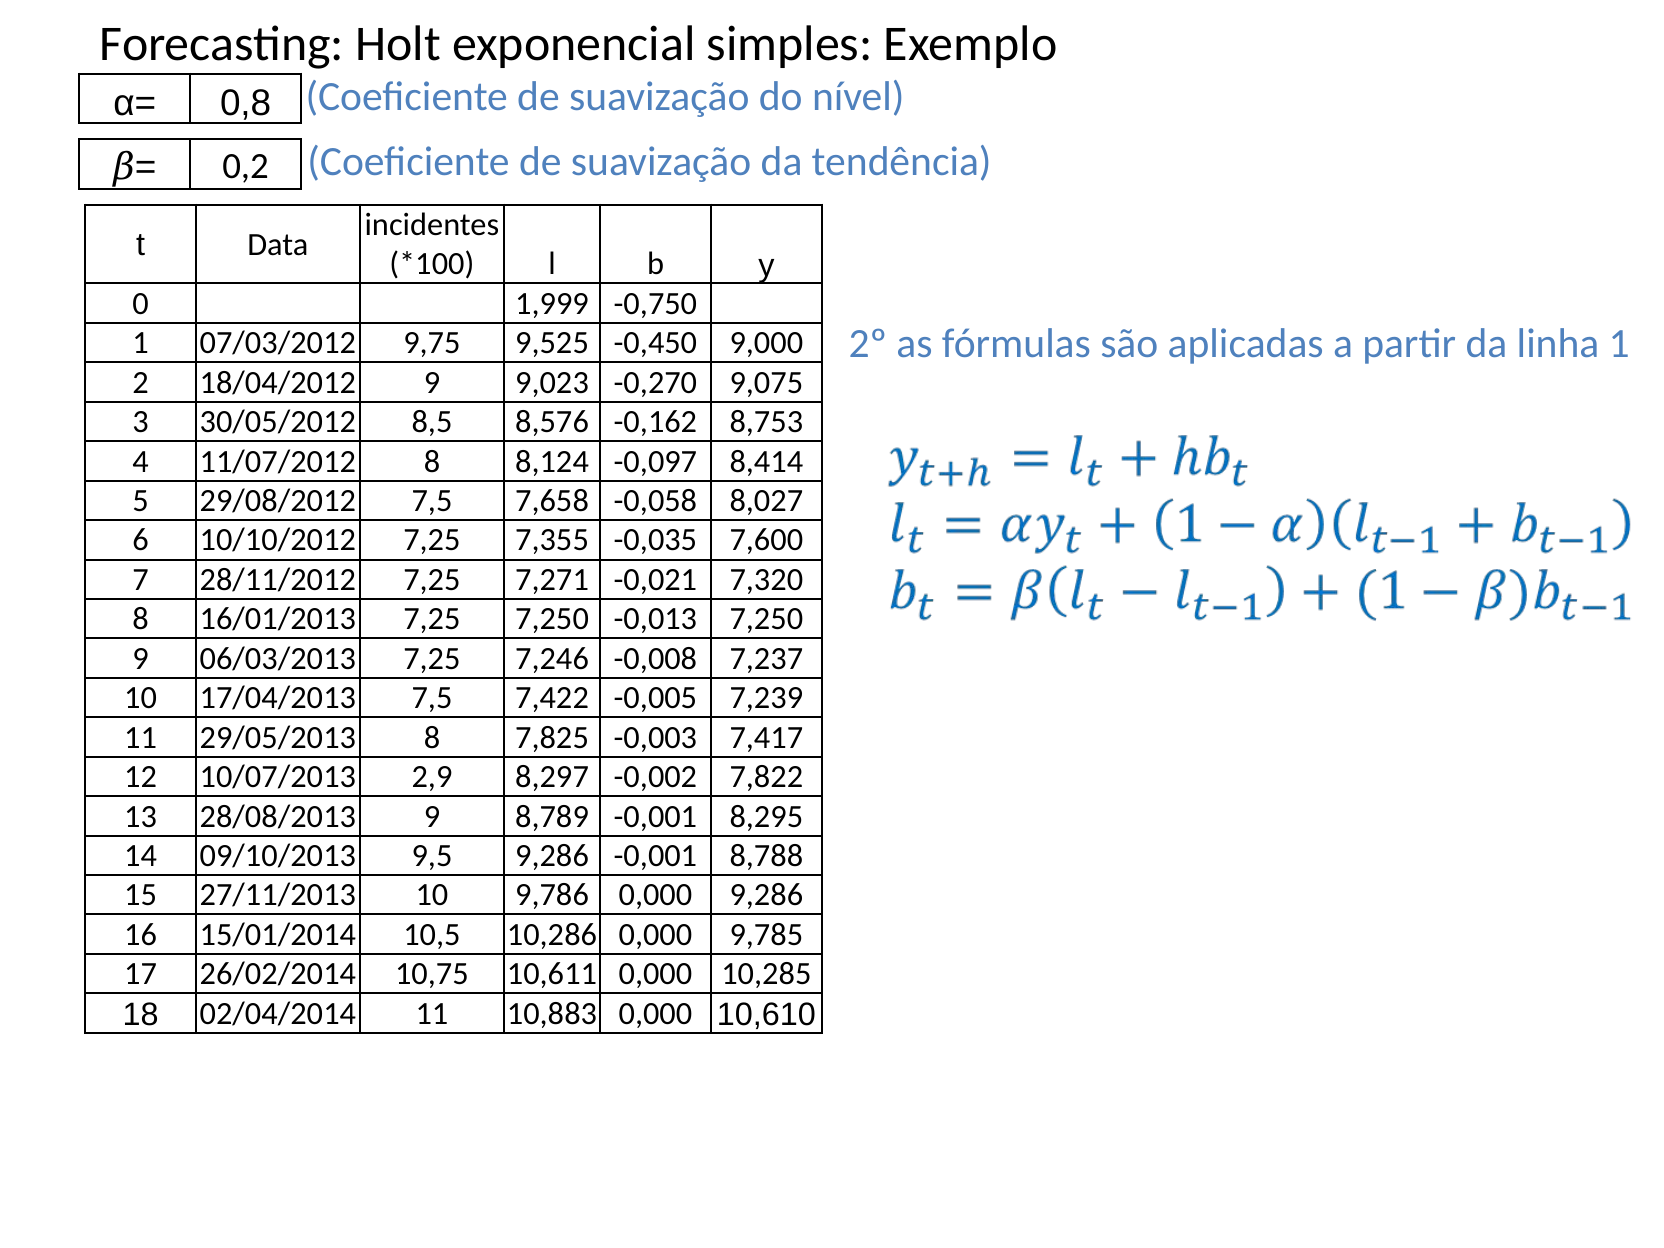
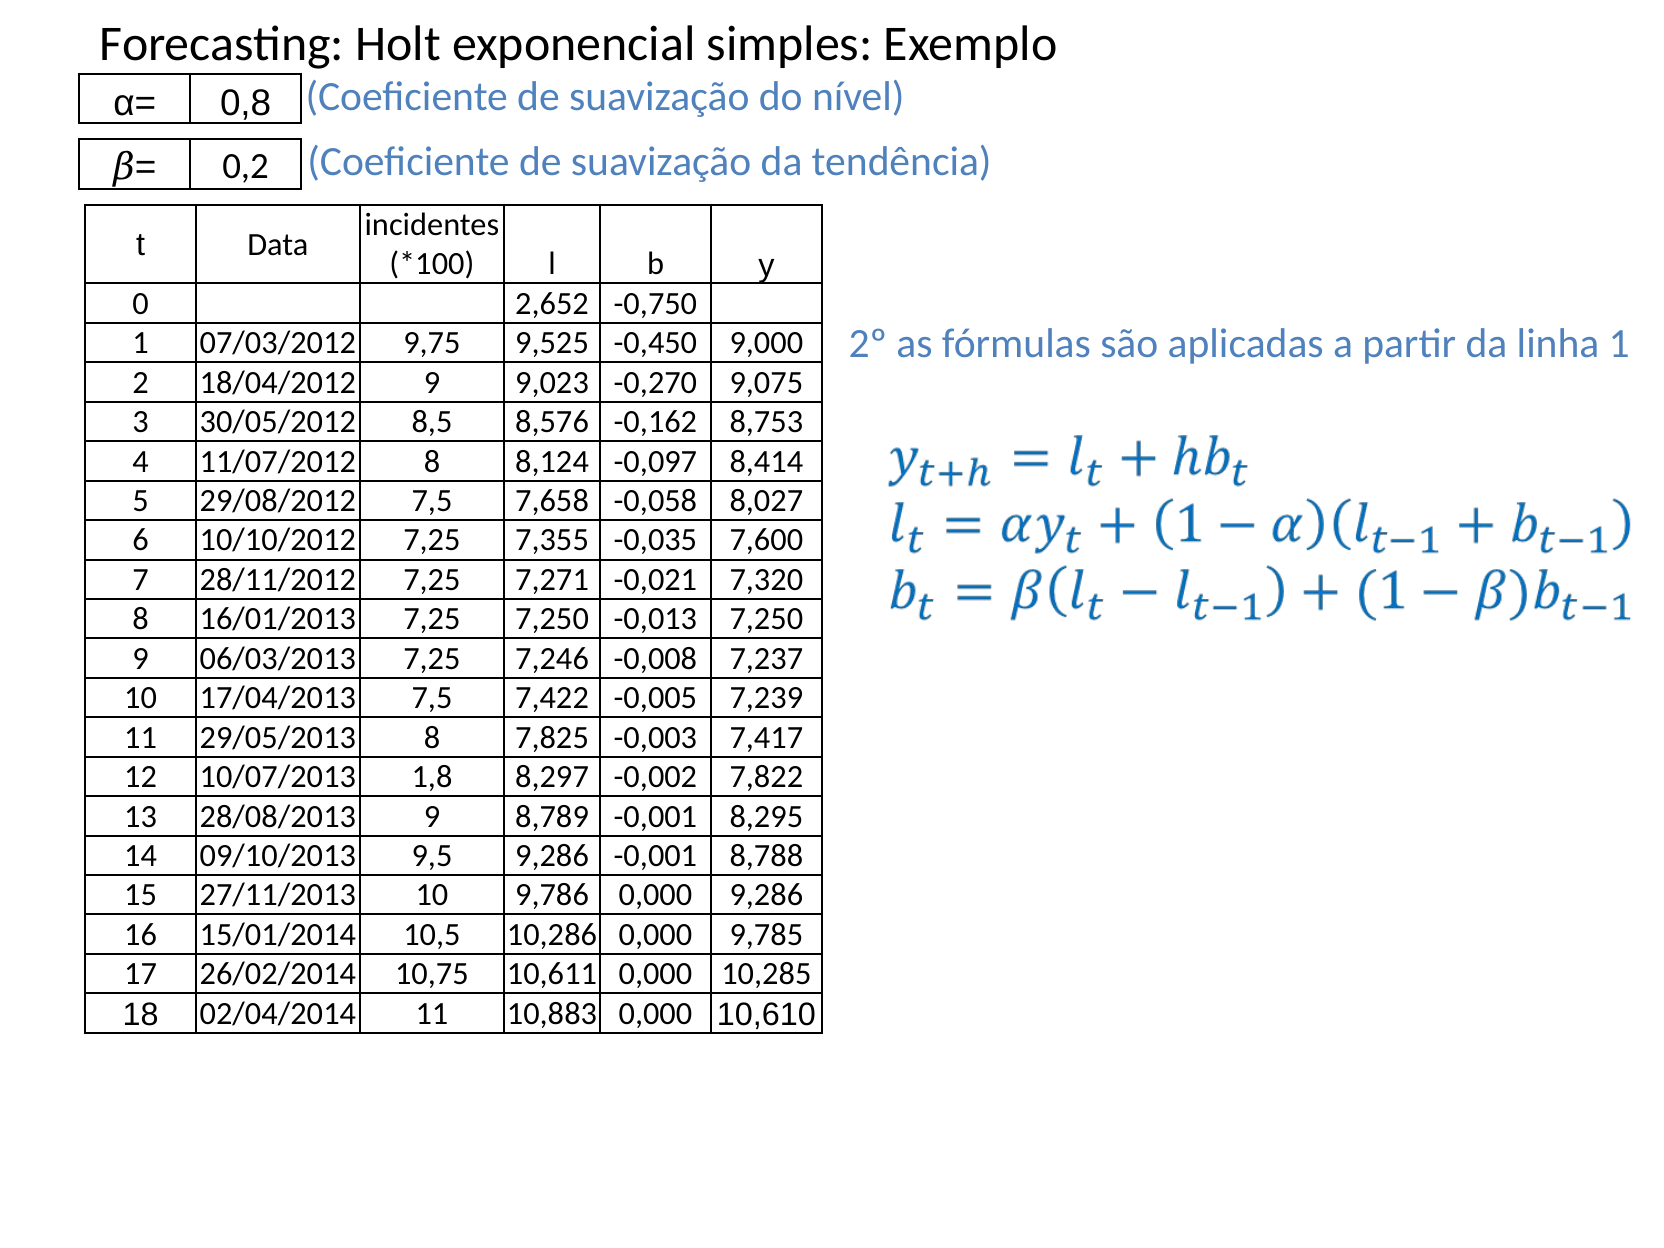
1,999: 1,999 -> 2,652 (552, 304)
2,9: 2,9 -> 1,8 (432, 777)
